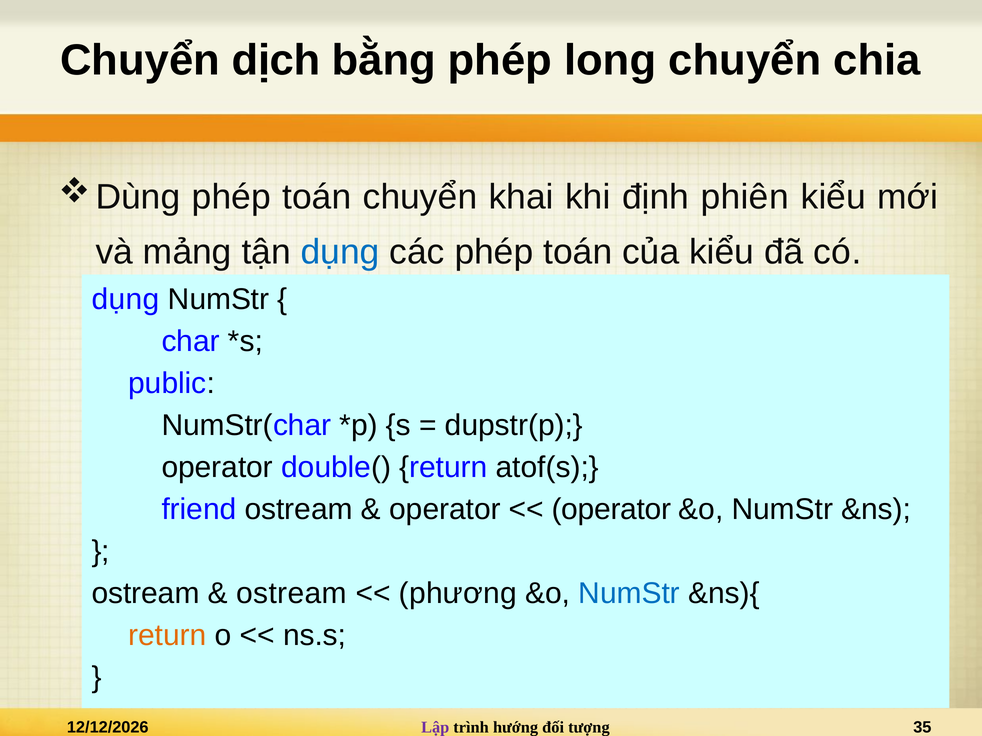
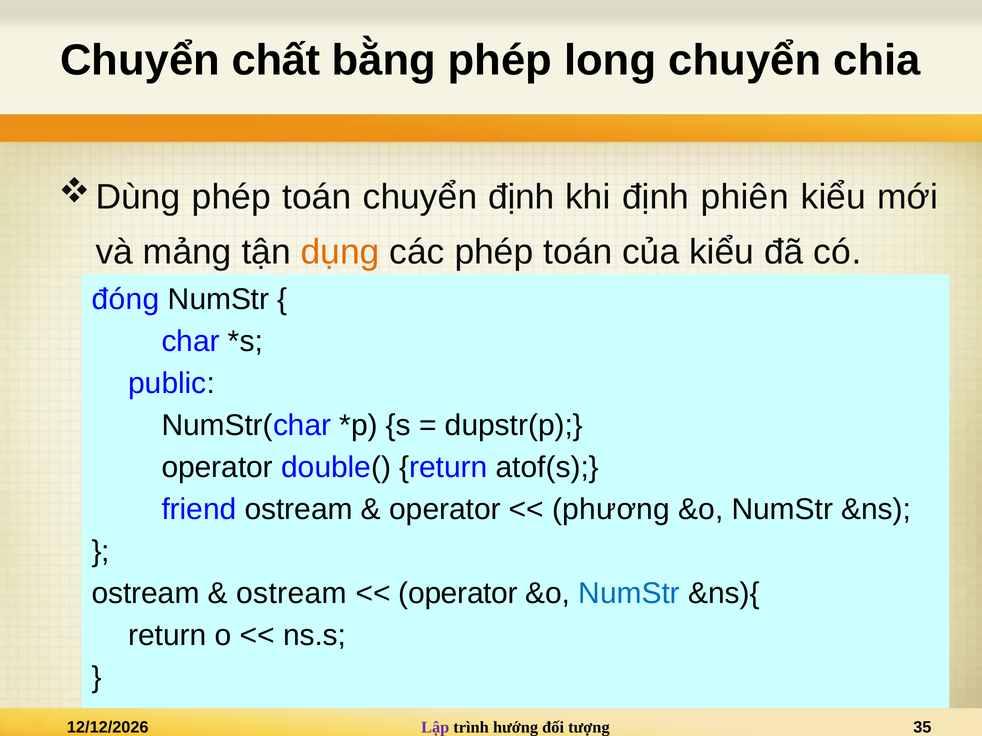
dịch: dịch -> chất (276, 60)
chuyển khai: khai -> định (521, 197)
dụng colour: blue -> orange (340, 252)
dụng: dụng -> đóng (125, 300)
operator: operator -> phương (611, 510)
phương: phương -> operator (458, 594)
return colour: orange -> black (167, 636)
